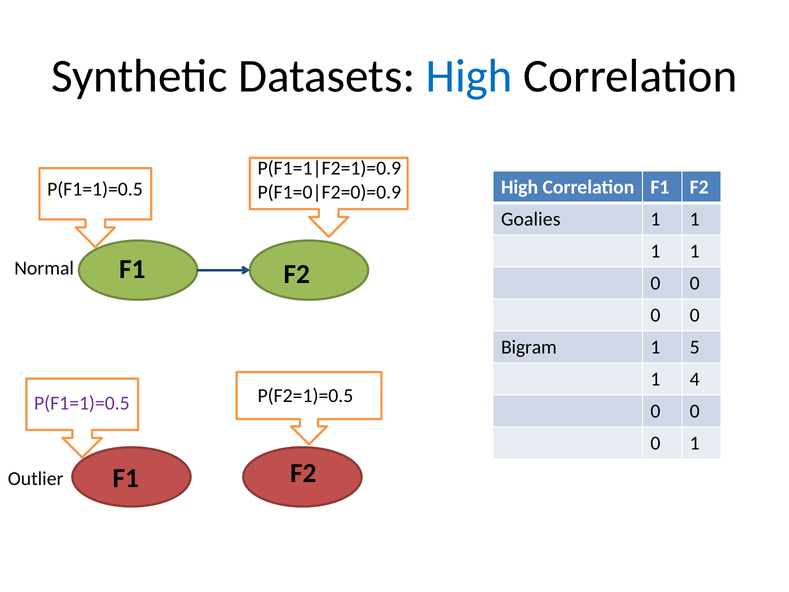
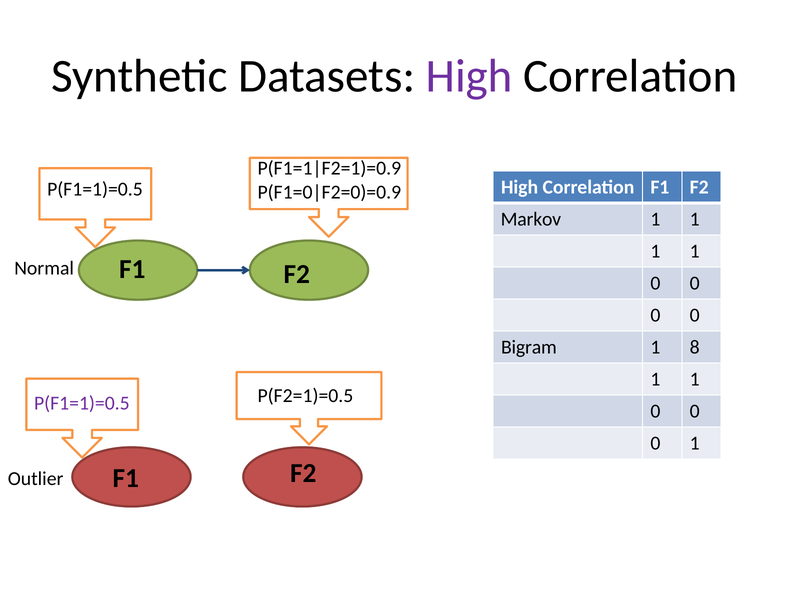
High colour: blue -> purple (469, 76)
Goalies: Goalies -> Markov (531, 219)
5: 5 -> 8 (695, 347)
4: 4 -> 1 (695, 379)
